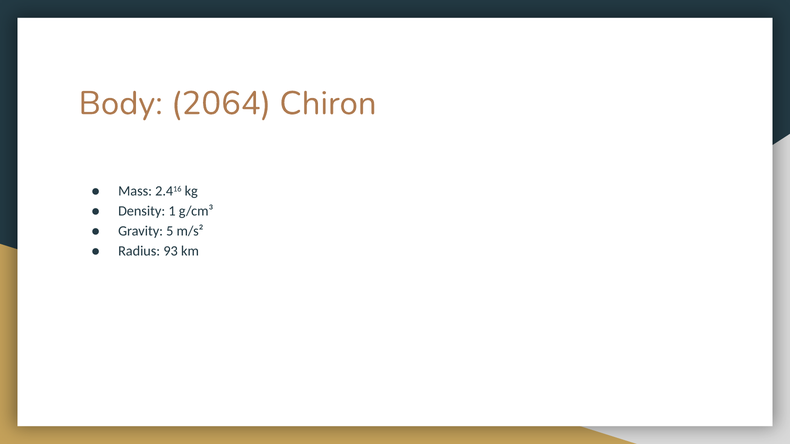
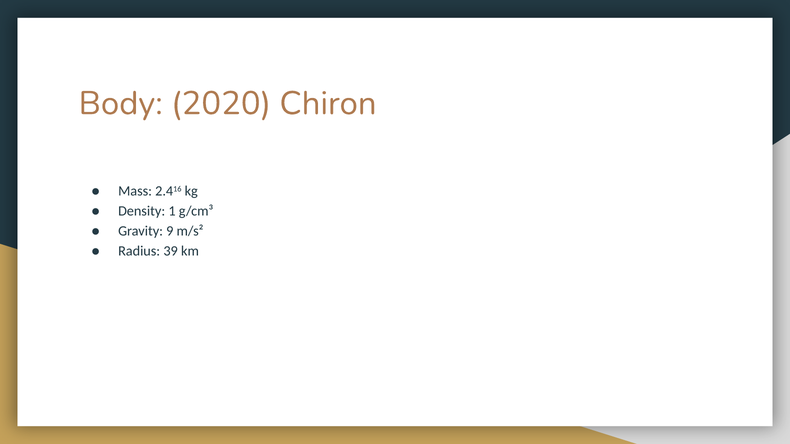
2064: 2064 -> 2020 (221, 103)
5: 5 -> 9 (170, 231)
93: 93 -> 39 (171, 251)
